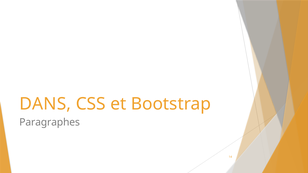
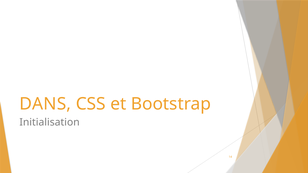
Paragraphes: Paragraphes -> Initialisation (50, 122)
